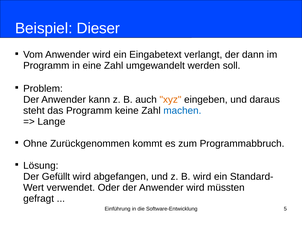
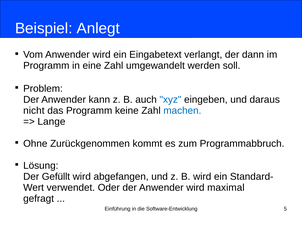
Dieser: Dieser -> Anlegt (98, 29)
xyz colour: orange -> blue (170, 100)
steht: steht -> nicht (34, 111)
müssten: müssten -> maximal (226, 188)
